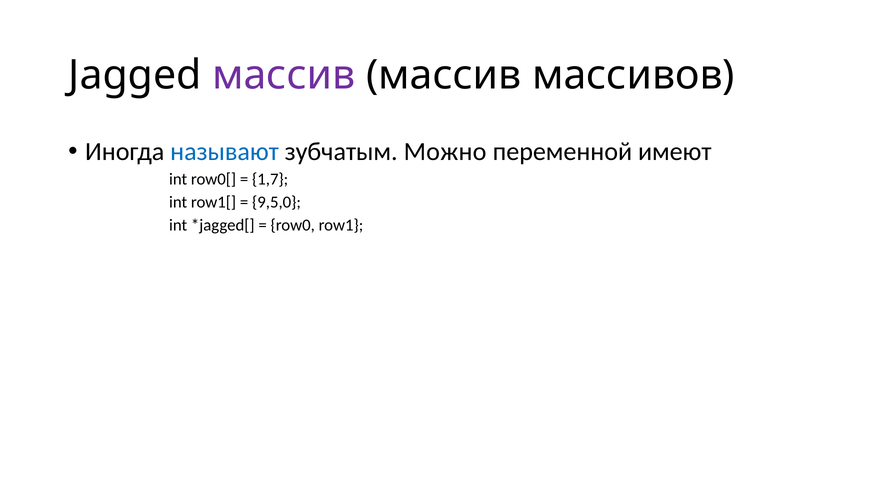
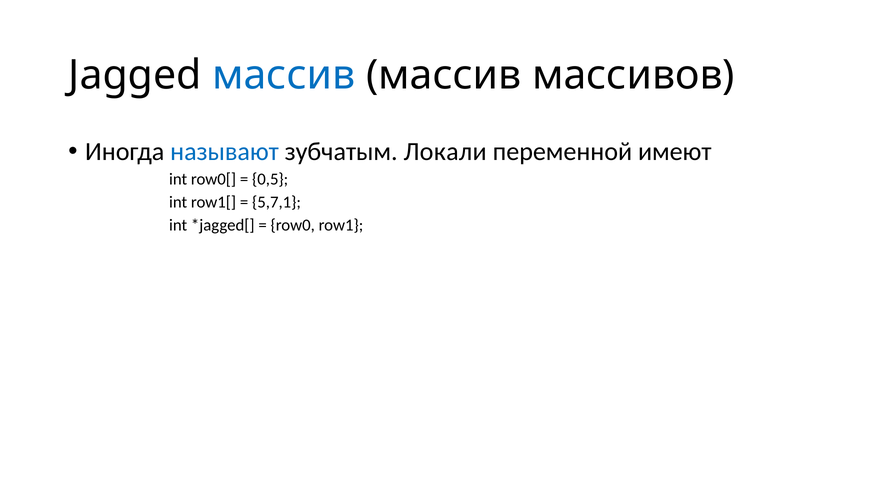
массив colour: purple -> blue (284, 75)
Можно: Можно -> Локали (445, 151)
1,7: 1,7 -> 0,5 (270, 179)
9,5,0: 9,5,0 -> 5,7,1 (277, 202)
